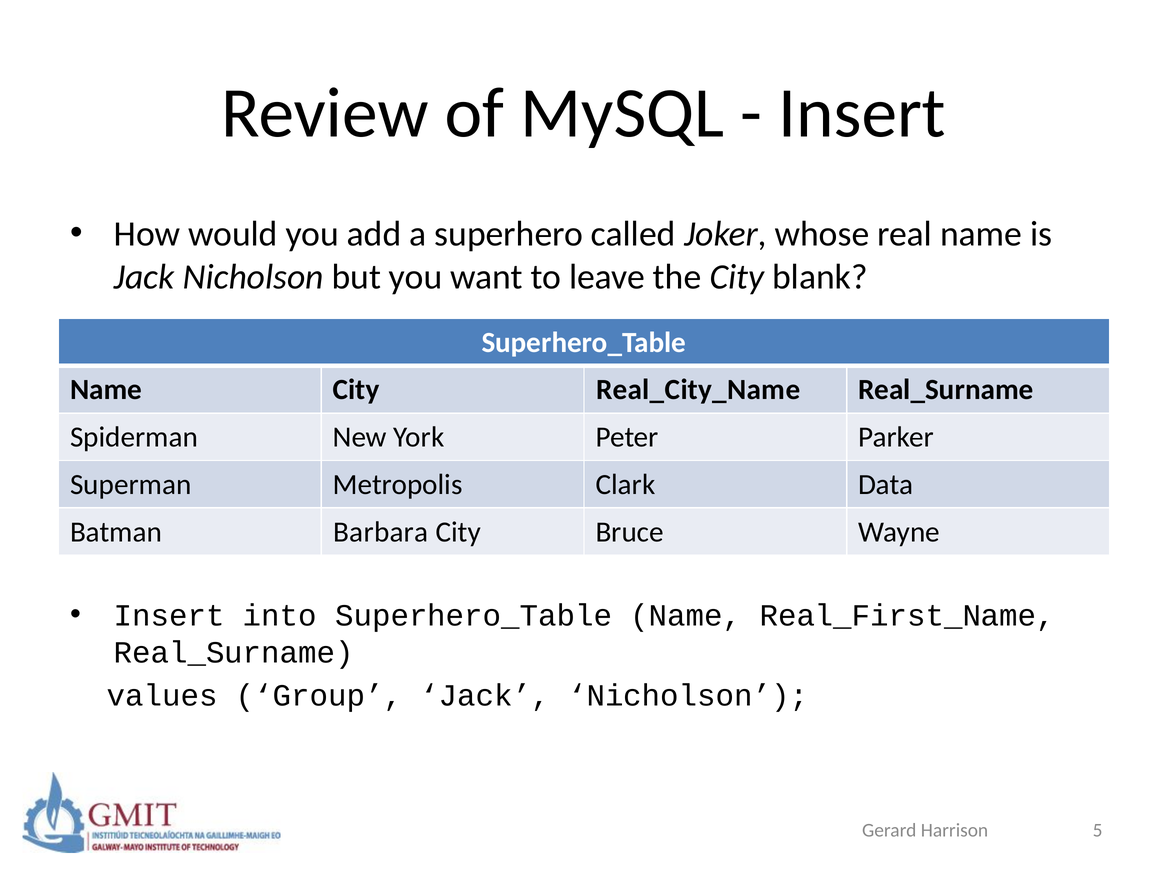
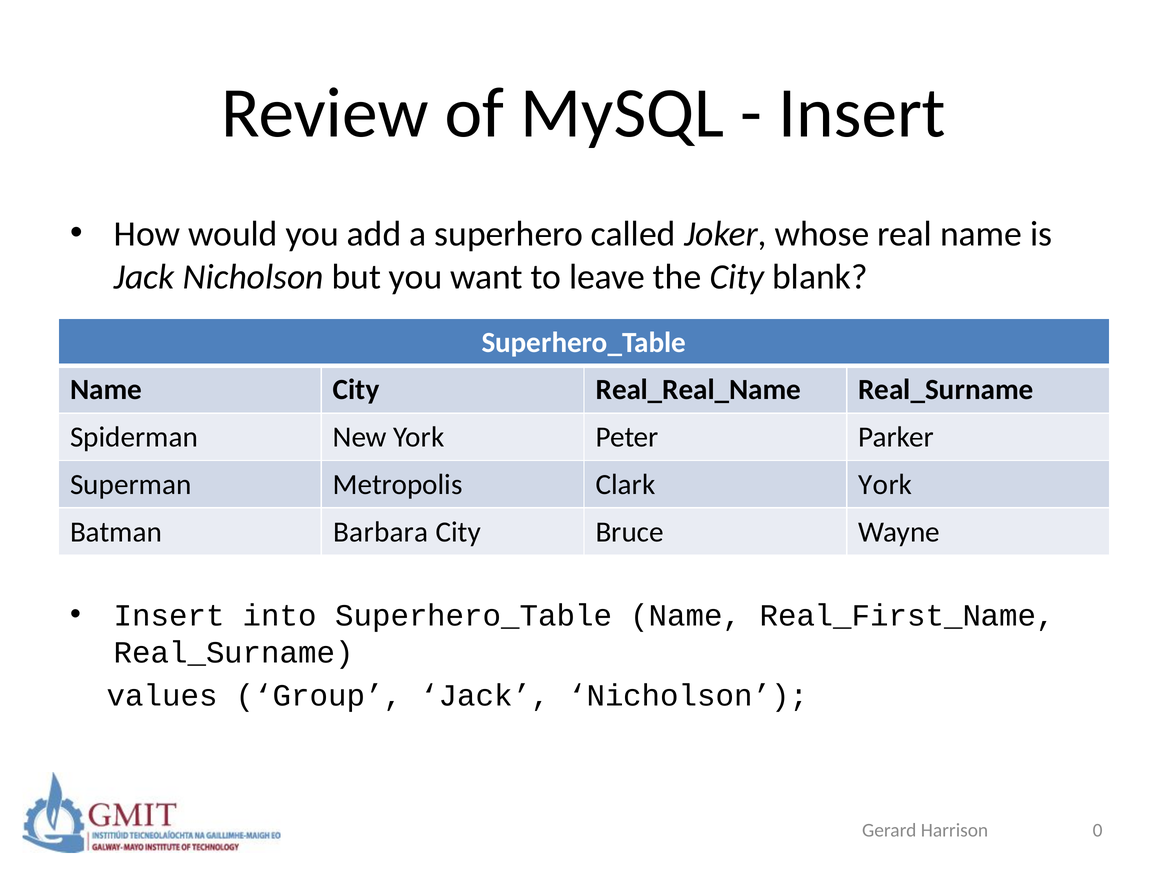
Real_City_Name: Real_City_Name -> Real_Real_Name (698, 390)
Clark Data: Data -> York (885, 485)
5: 5 -> 0 (1098, 830)
